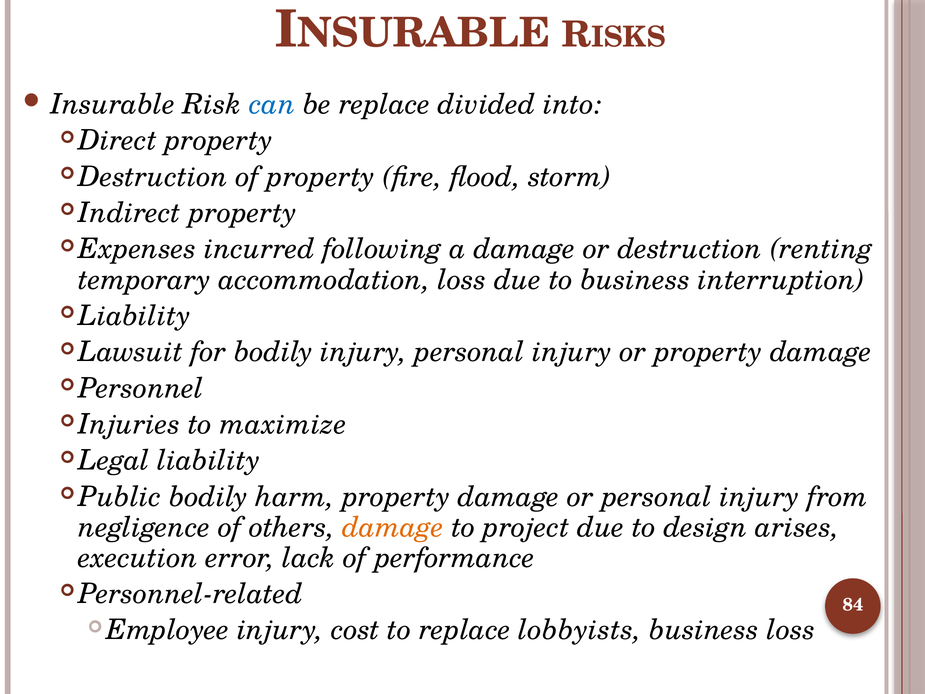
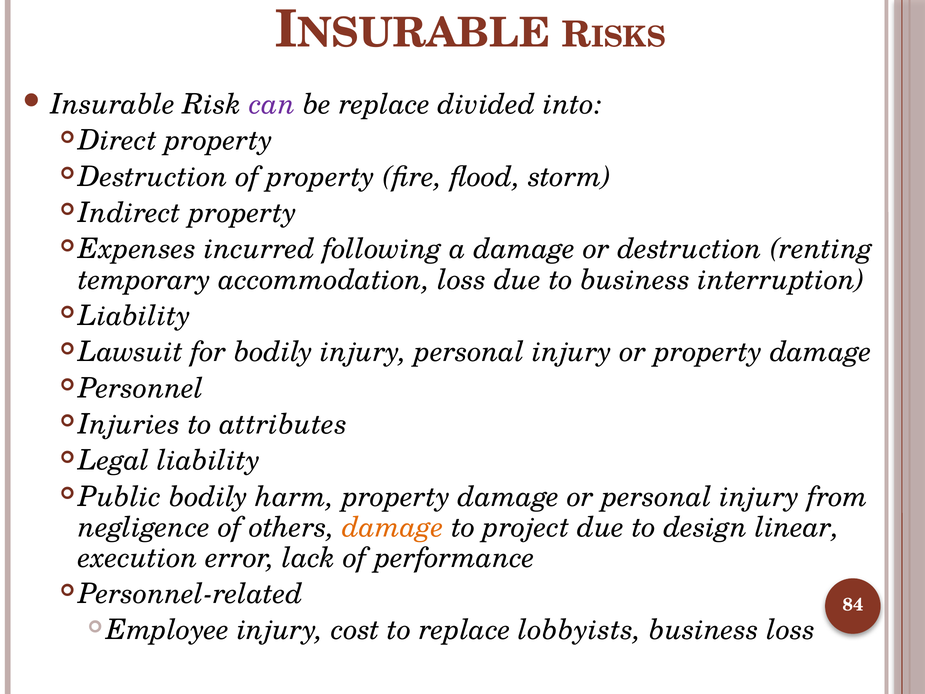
can colour: blue -> purple (272, 104)
maximize: maximize -> attributes (283, 424)
arises: arises -> linear (798, 527)
